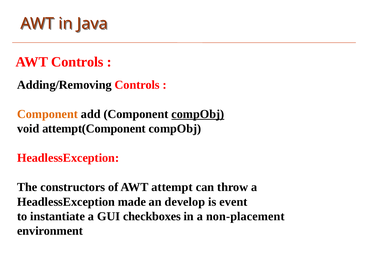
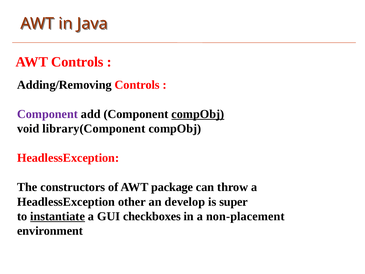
Component colour: orange -> purple (47, 114)
attempt(Component: attempt(Component -> library(Component (94, 129)
attempt: attempt -> package (172, 187)
made: made -> other (132, 202)
event: event -> super (234, 202)
instantiate underline: none -> present (58, 216)
